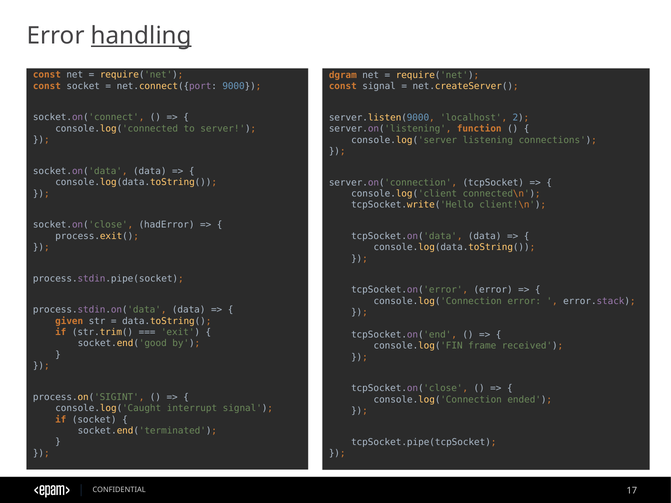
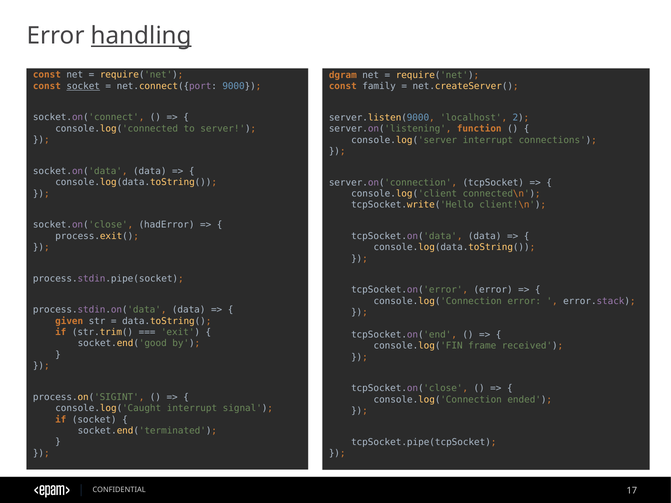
socket underline: none -> present (83, 86)
const signal: signal -> family (379, 86)
console.log('server listening: listening -> interrupt (488, 140)
